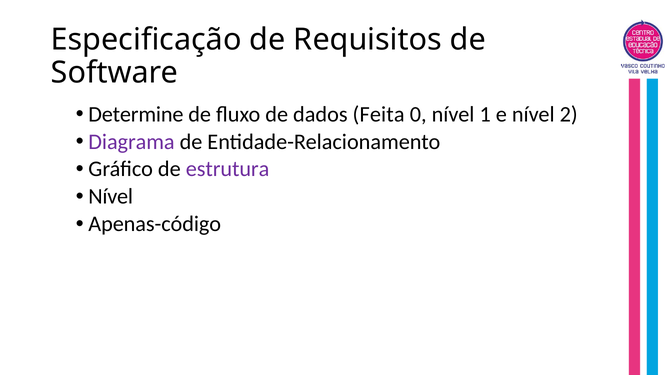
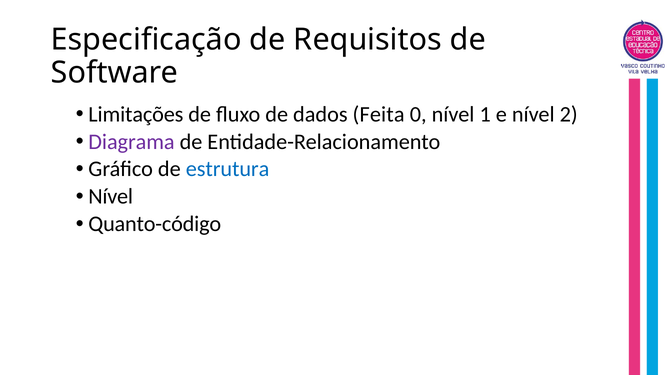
Determine: Determine -> Limitações (136, 114)
estrutura colour: purple -> blue (228, 169)
Apenas-código: Apenas-código -> Quanto-código (155, 224)
